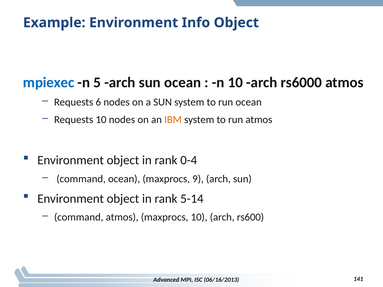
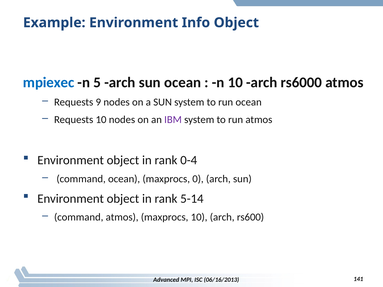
6: 6 -> 9 (98, 102)
IBM colour: orange -> purple (173, 120)
9: 9 -> 0 (198, 179)
